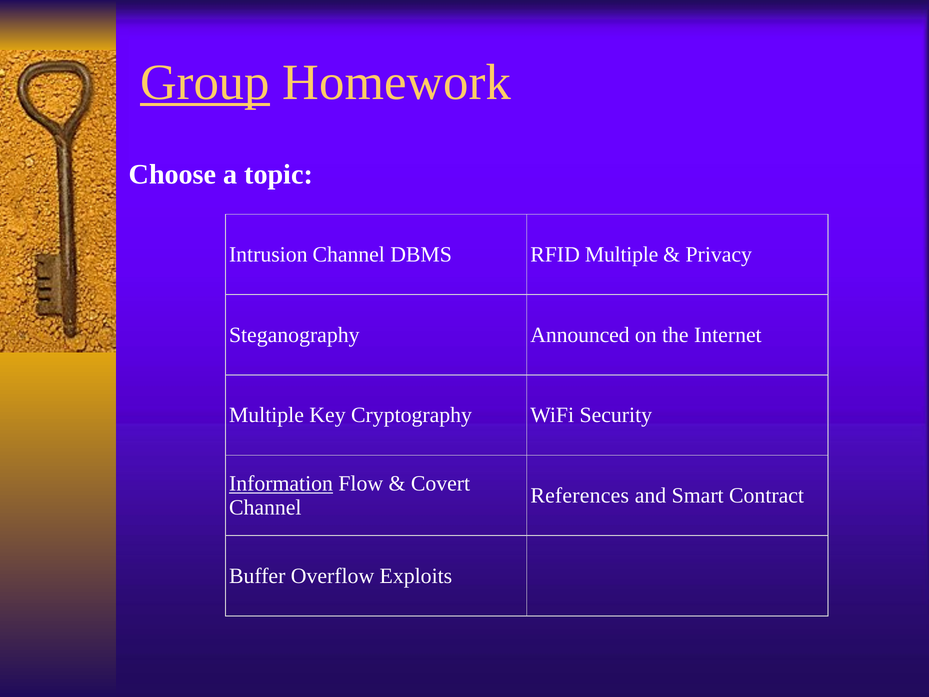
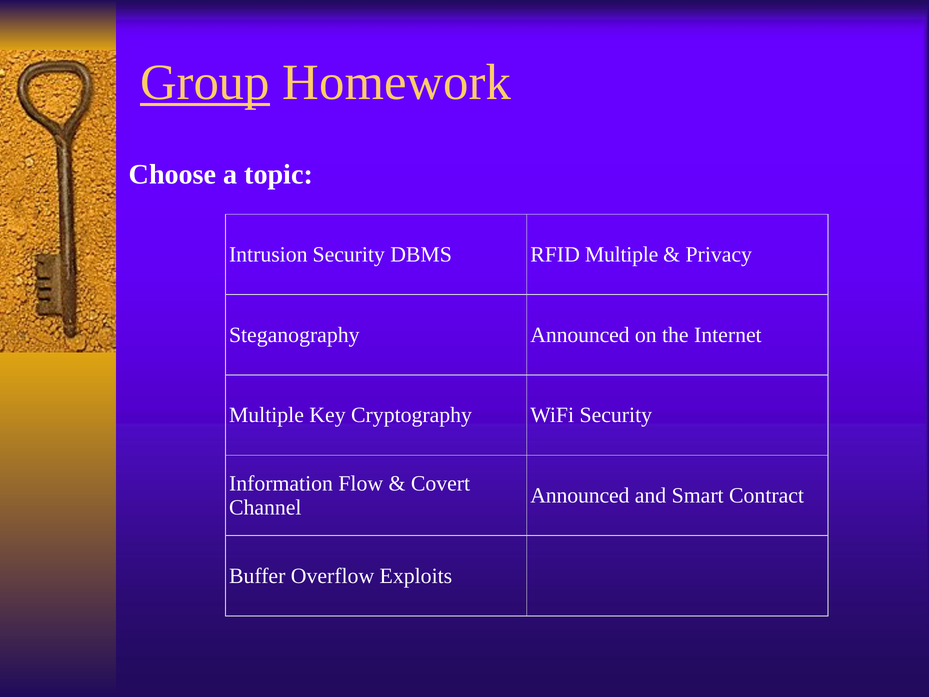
Intrusion Channel: Channel -> Security (349, 254)
Information underline: present -> none (281, 483)
References: References -> Announced (580, 495)
